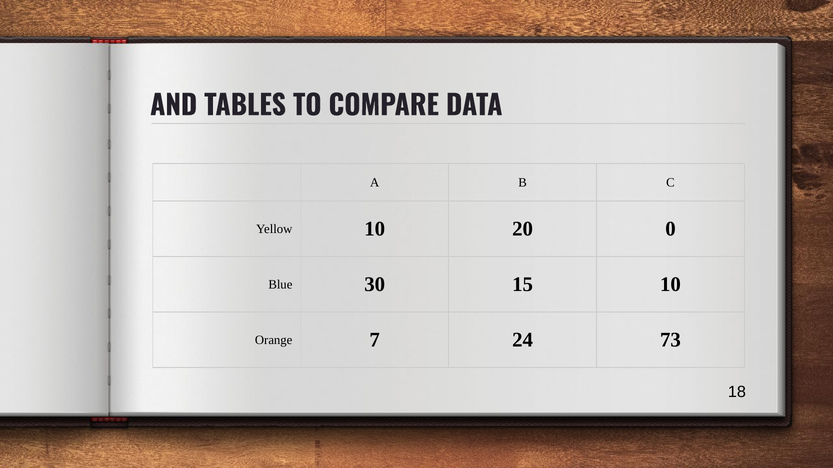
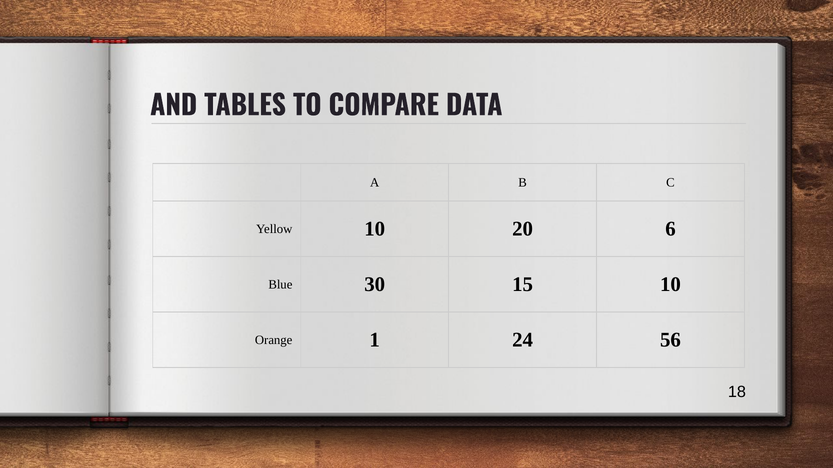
0: 0 -> 6 (670, 229)
7: 7 -> 1 (375, 340)
73: 73 -> 56 (670, 340)
